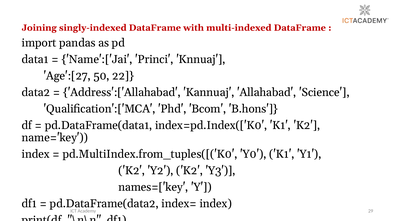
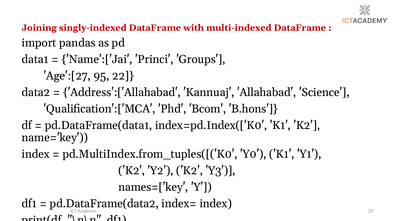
Knnuaj: Knnuaj -> Groups (201, 59)
50: 50 -> 95 (101, 76)
